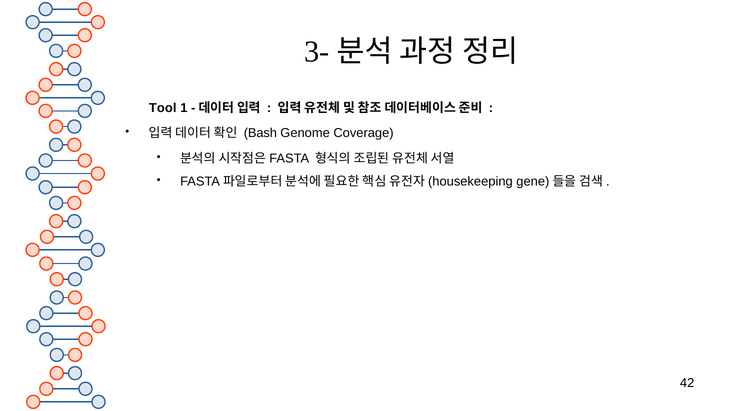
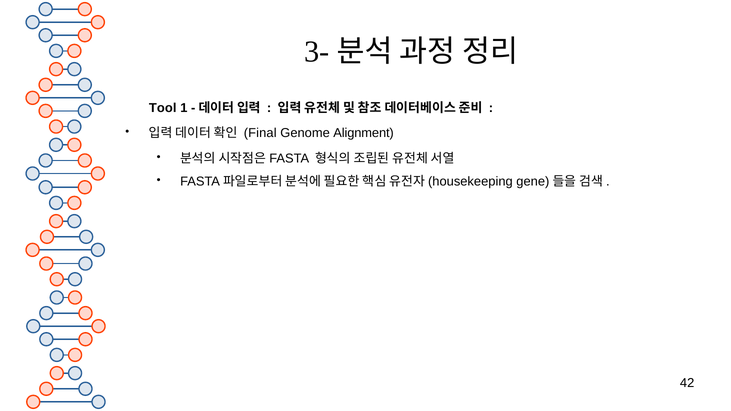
Bash: Bash -> Final (260, 133)
Coverage: Coverage -> Alignment (364, 133)
